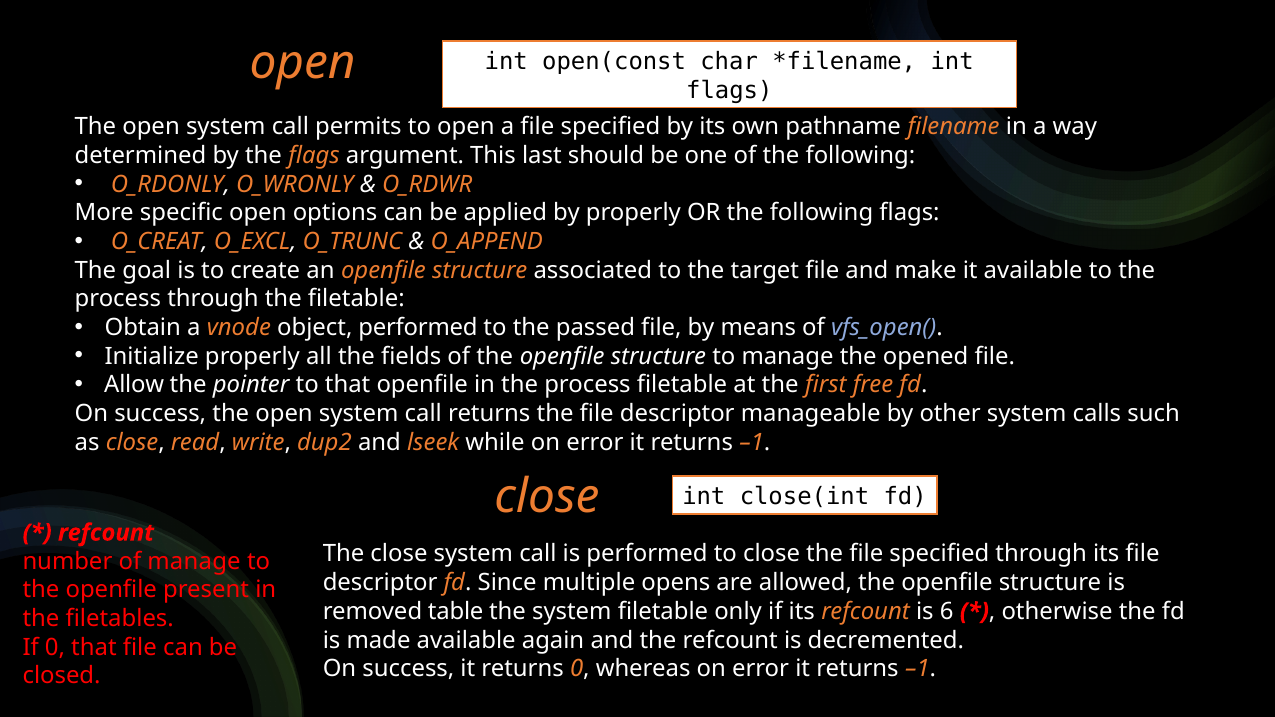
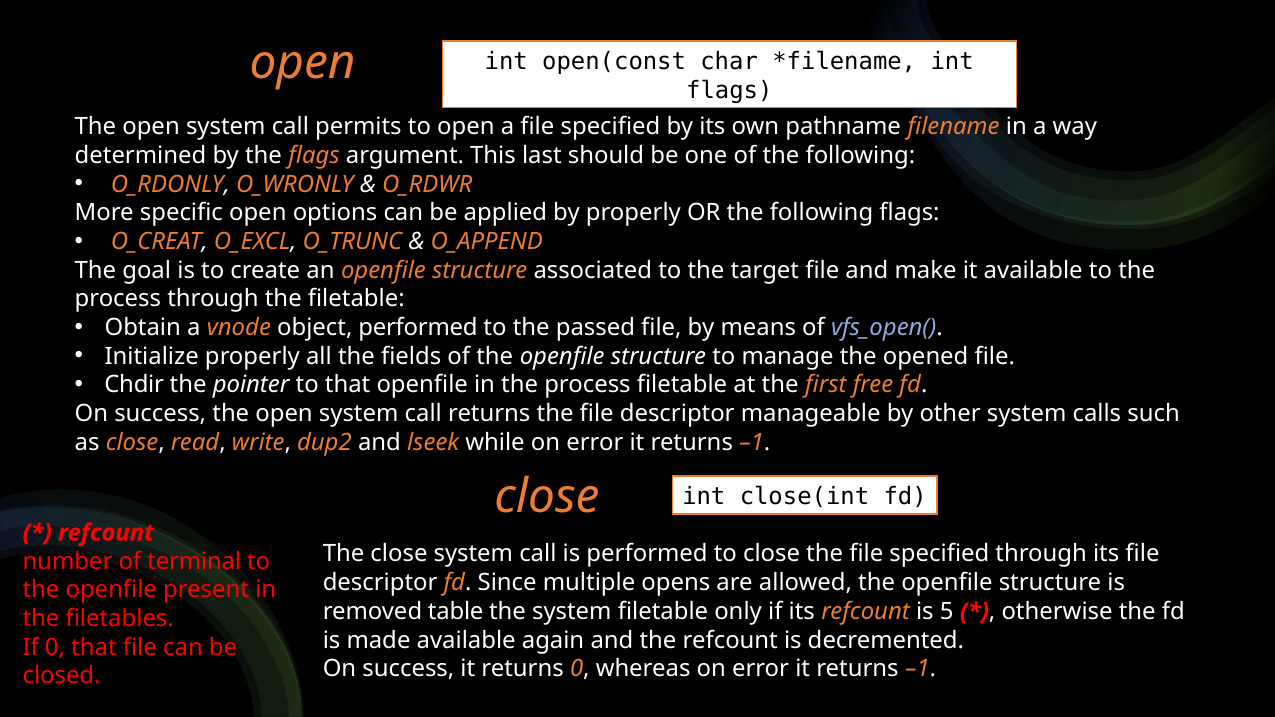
Allow: Allow -> Chdir (134, 385)
of manage: manage -> terminal (194, 562)
6: 6 -> 5 (947, 612)
